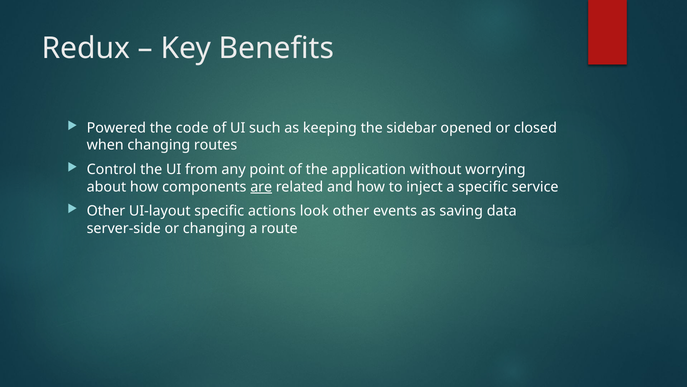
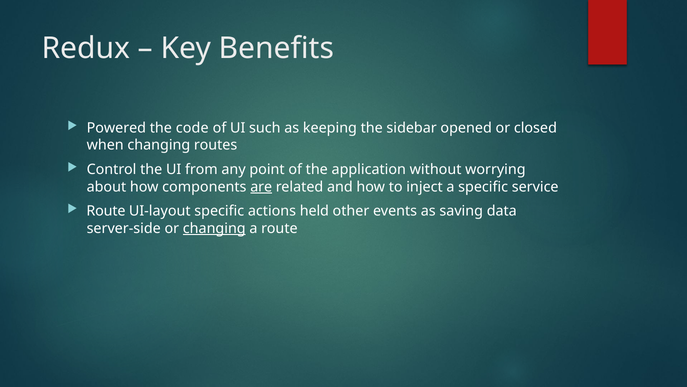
Other: Other -> Route (106, 211)
look: look -> held (314, 211)
changing underline: none -> present (214, 228)
